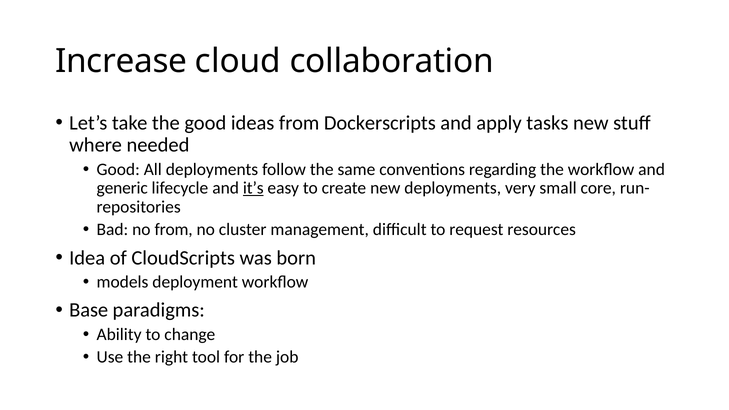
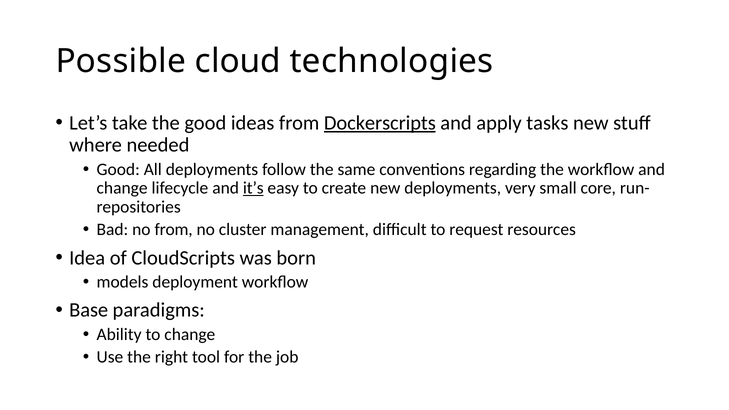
Increase: Increase -> Possible (121, 61)
collaboration: collaboration -> technologies (392, 61)
Dockerscripts underline: none -> present (380, 123)
generic: generic -> change (122, 188)
